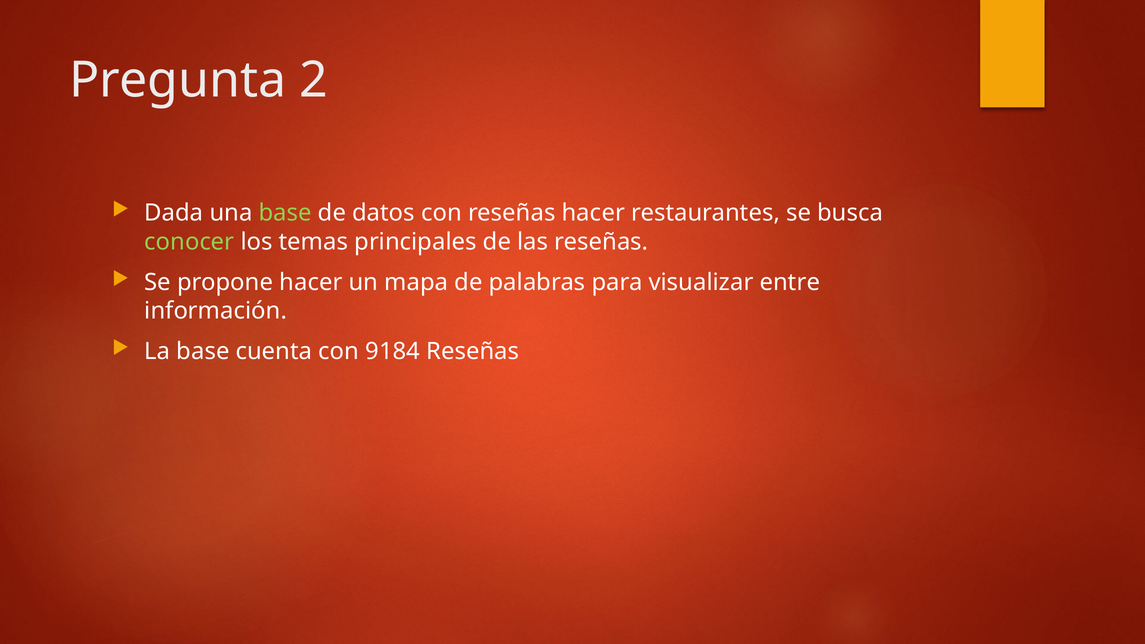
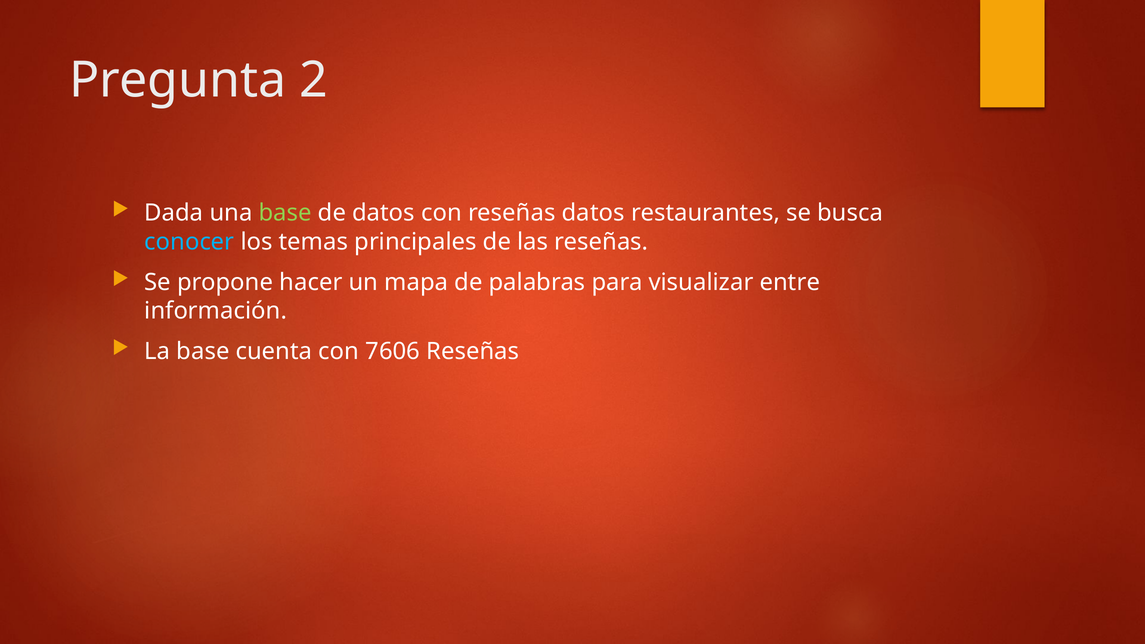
reseñas hacer: hacer -> datos (593, 213)
conocer colour: light green -> light blue (189, 242)
9184: 9184 -> 7606 (393, 352)
